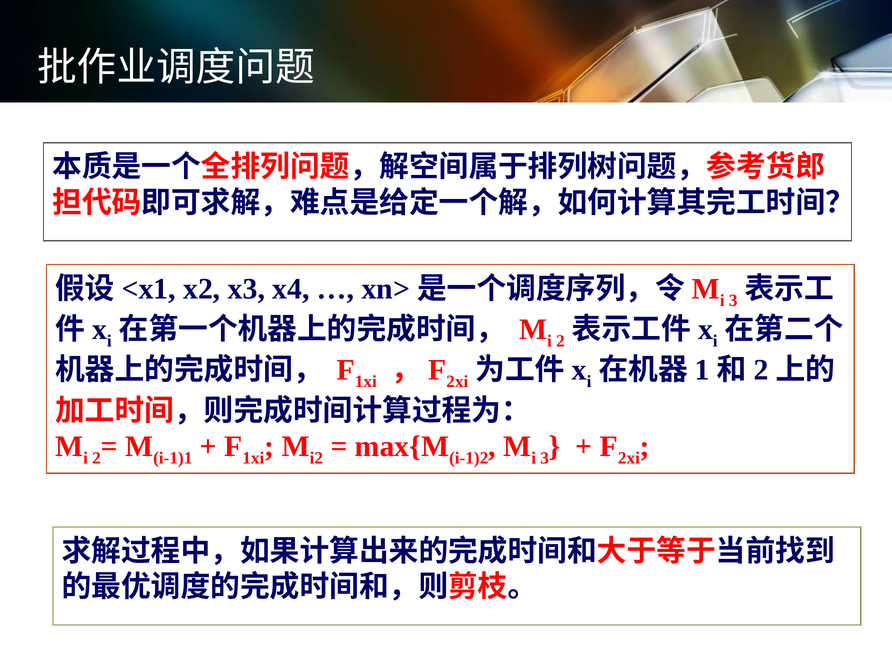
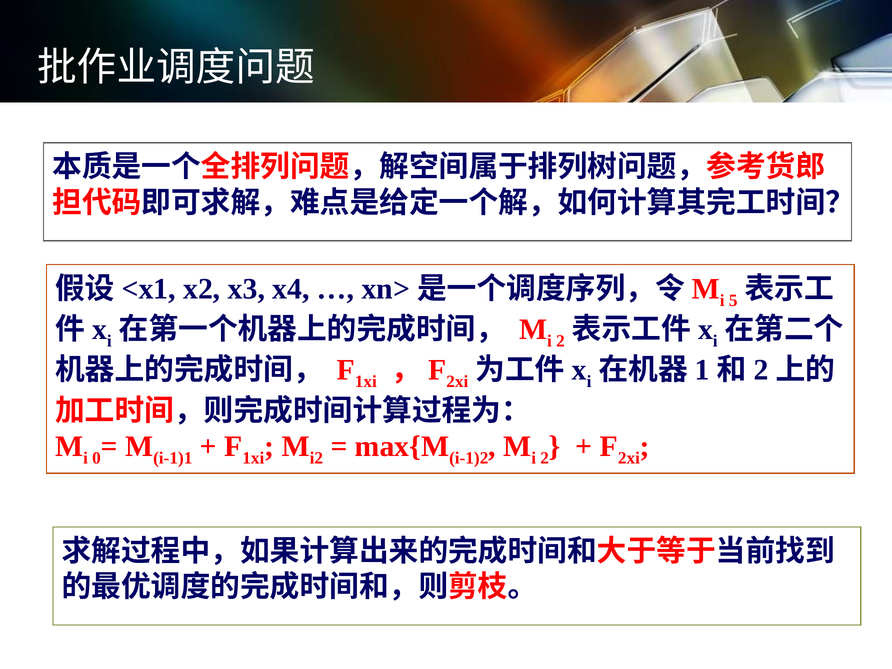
3: 3 -> 5 (733, 300)
2: 2 -> 0 (97, 458)
3: 3 -> 2 (545, 458)
